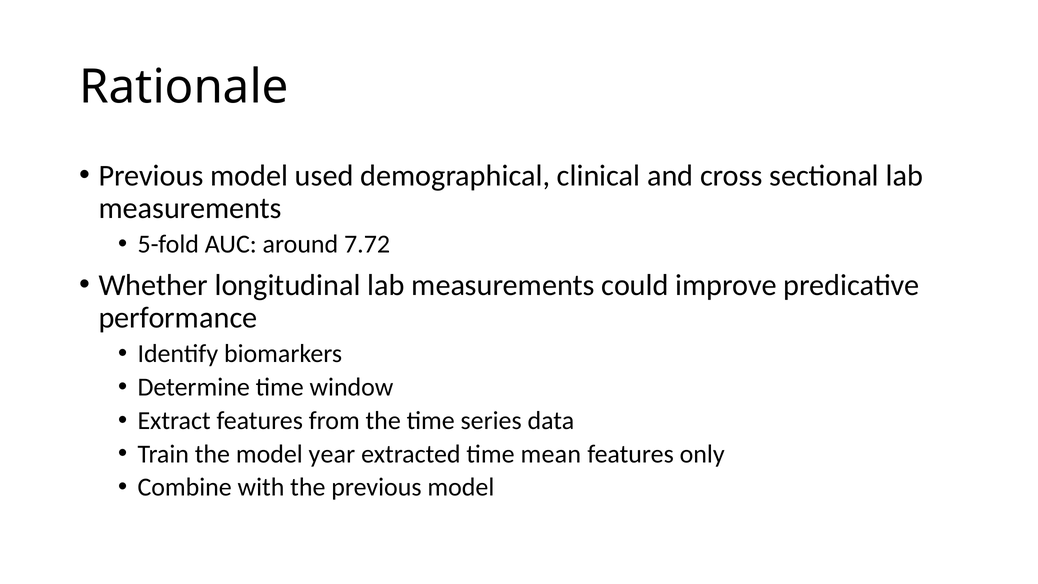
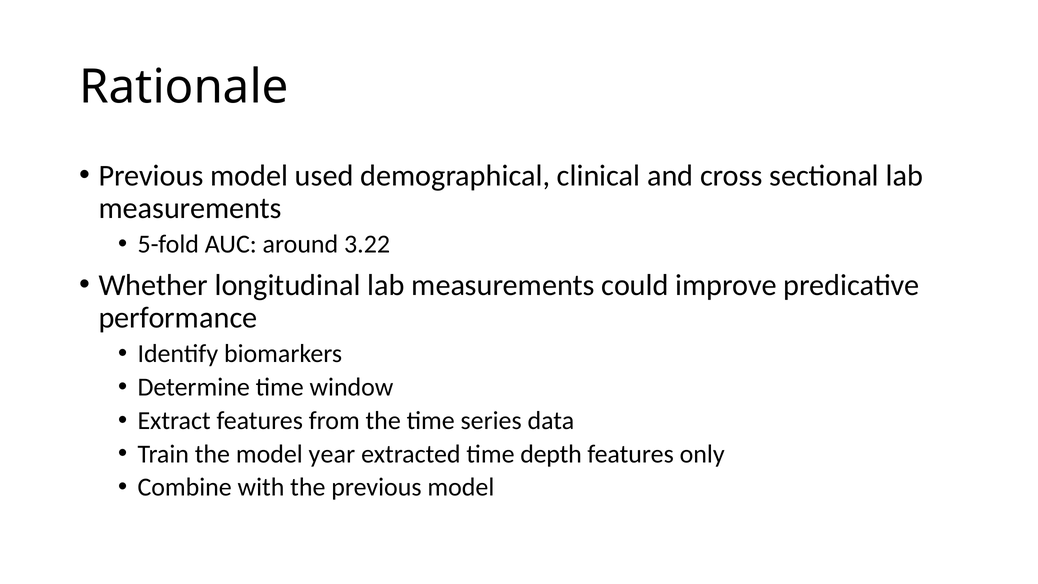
7.72: 7.72 -> 3.22 (367, 244)
mean: mean -> depth (551, 454)
